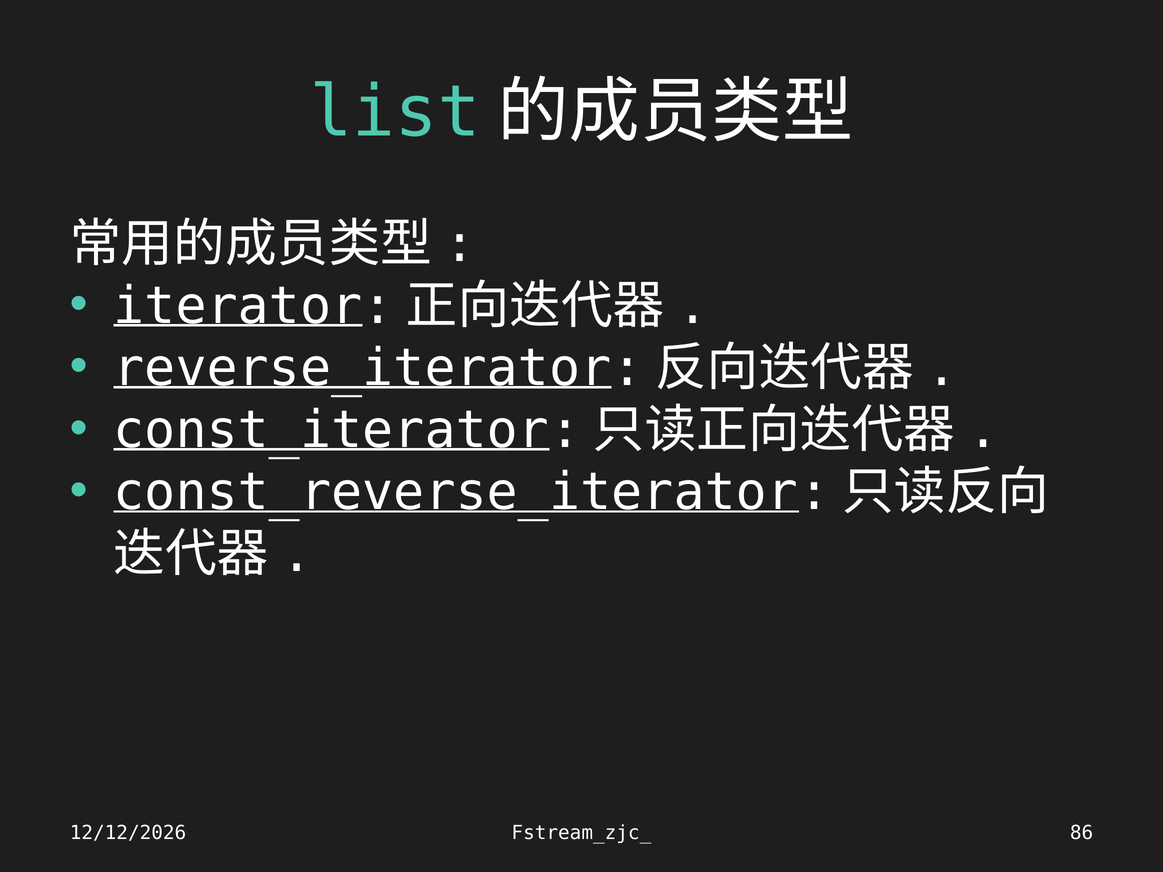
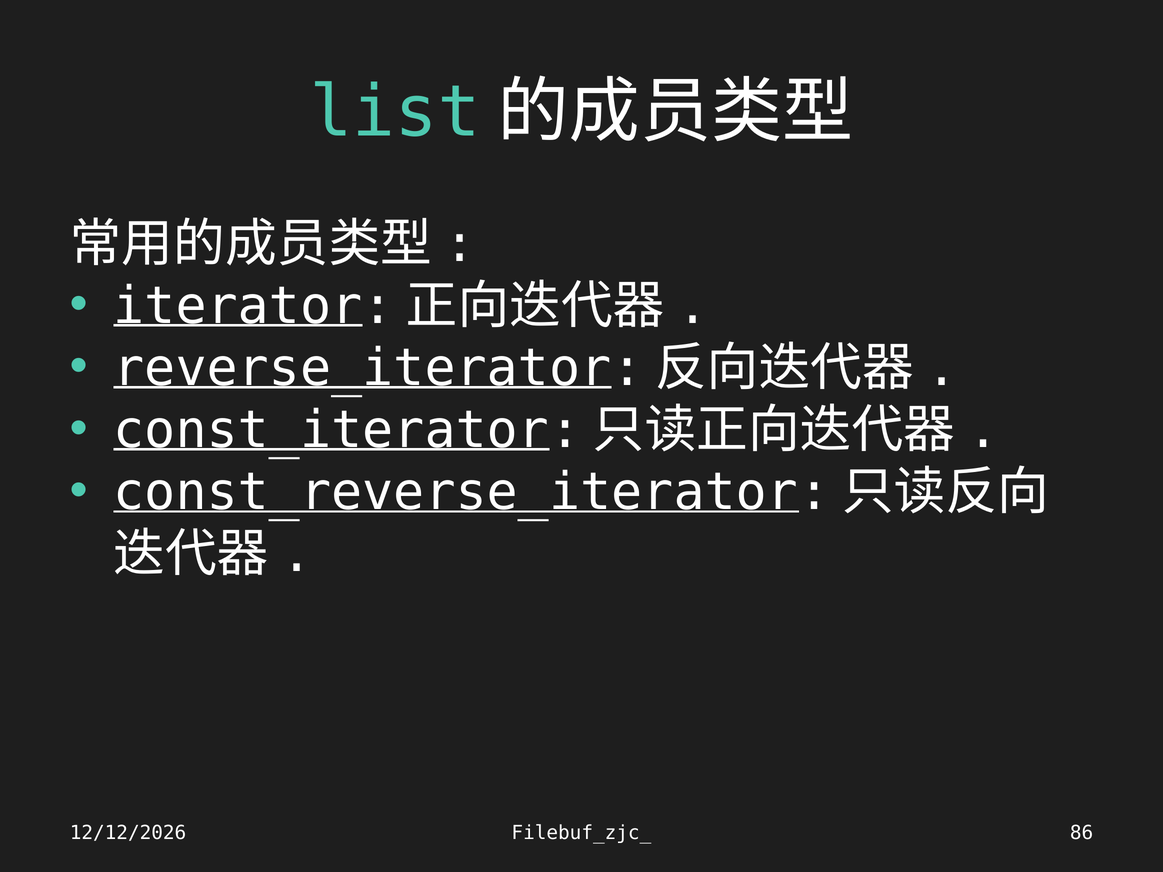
Fstream_zjc_: Fstream_zjc_ -> Filebuf_zjc_ (581, 833)
